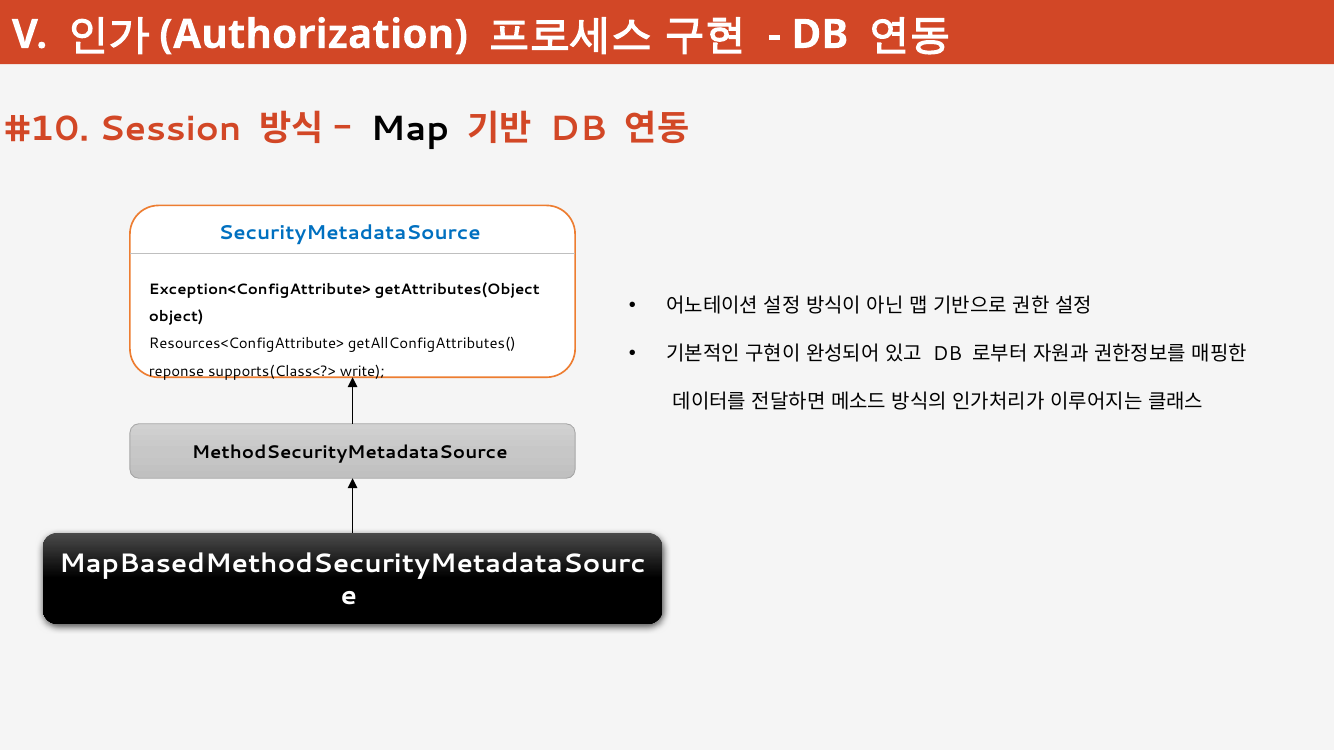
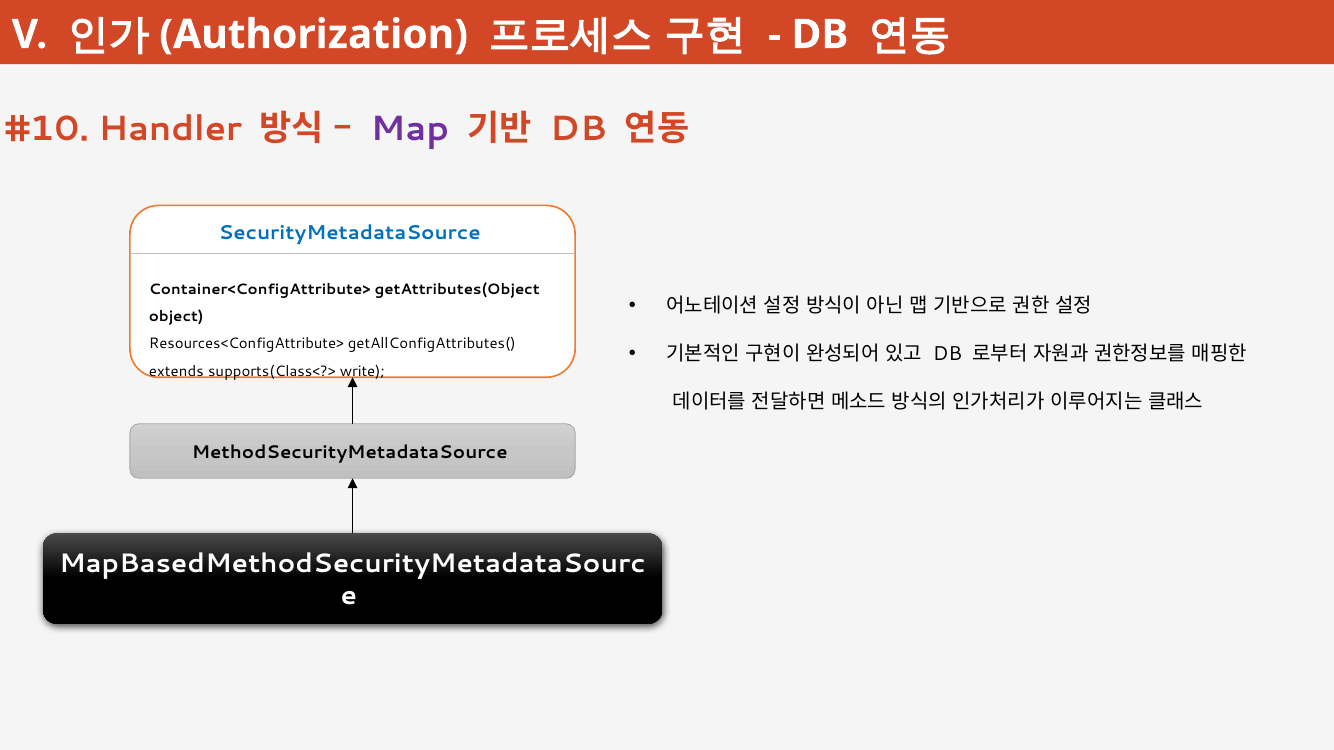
Session: Session -> Handler (170, 129)
Map colour: black -> purple (410, 129)
Exception<ConfigAttribute>: Exception<ConfigAttribute> -> Container<ConfigAttribute> (260, 290)
reponse: reponse -> extends (176, 371)
